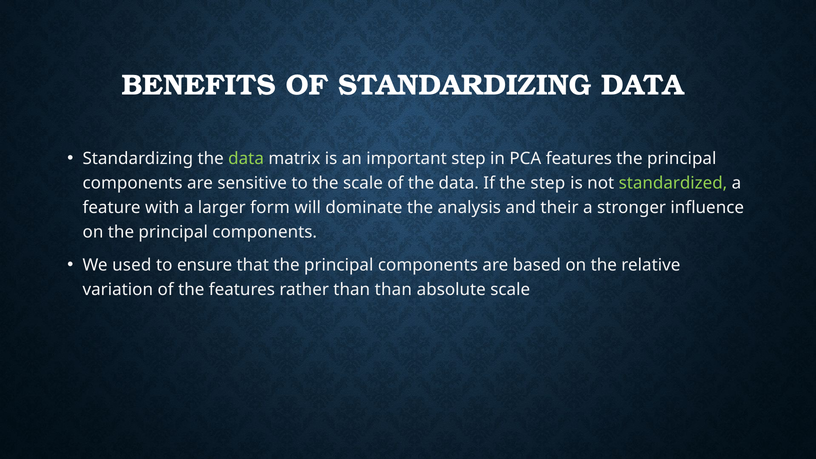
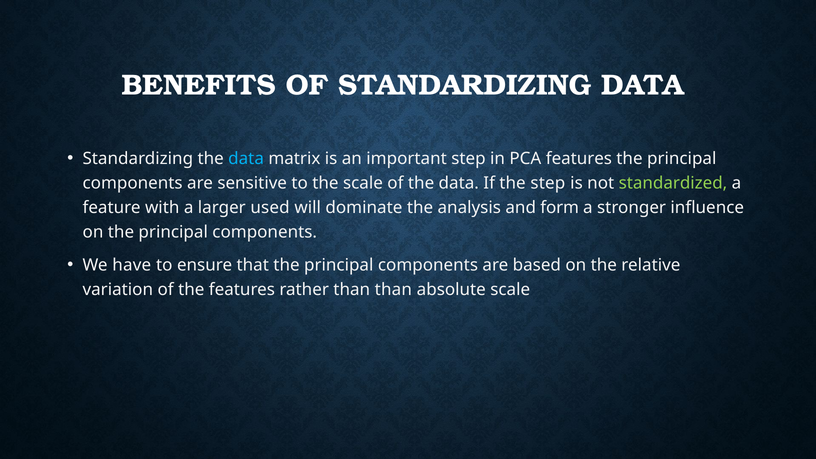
data colour: light green -> light blue (246, 159)
form: form -> used (270, 208)
their: their -> form (560, 208)
used: used -> have (132, 265)
